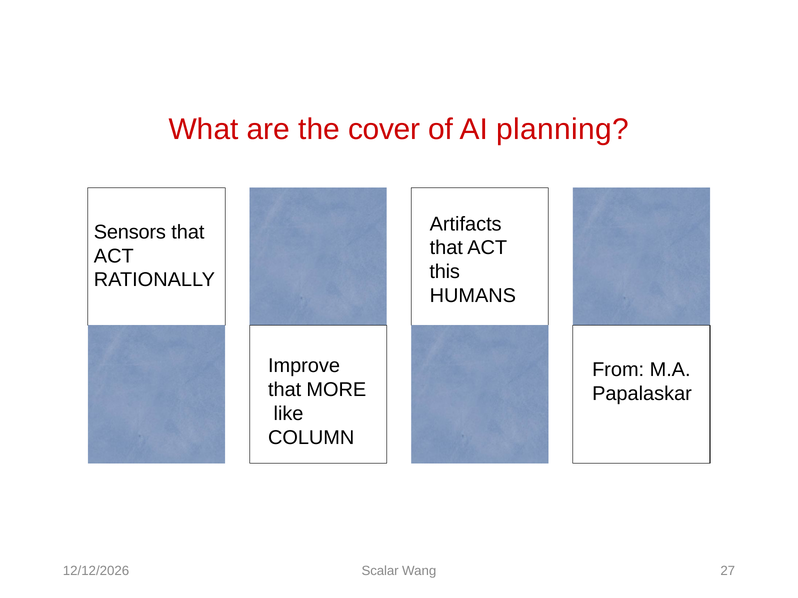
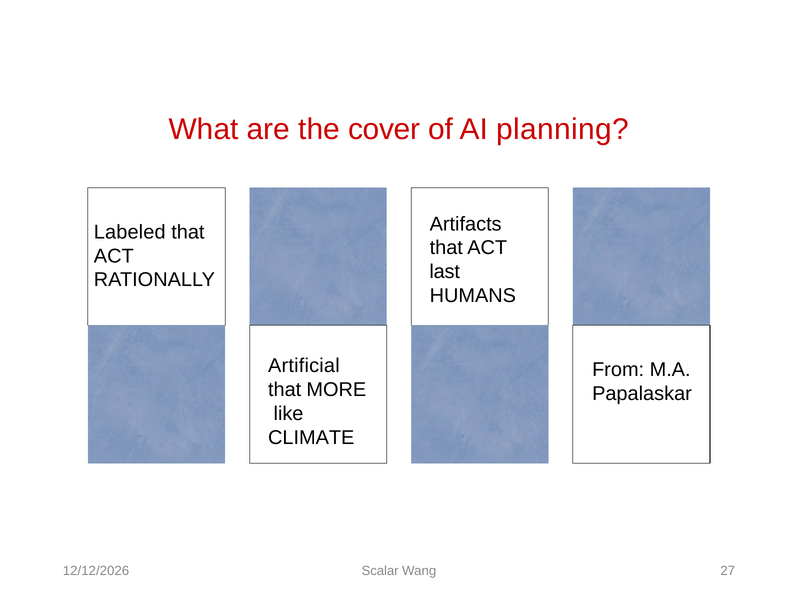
Sensors: Sensors -> Labeled (130, 232)
this: this -> last (445, 272)
Improve: Improve -> Artificial (304, 366)
COLUMN: COLUMN -> CLIMATE (311, 438)
